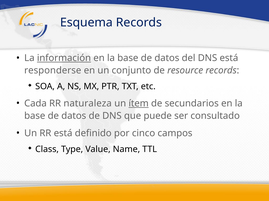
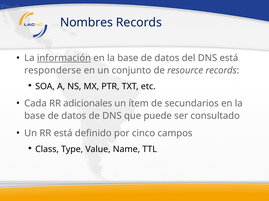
Esquema: Esquema -> Nombres (86, 23)
naturaleza: naturaleza -> adicionales (88, 104)
ítem underline: present -> none (139, 104)
